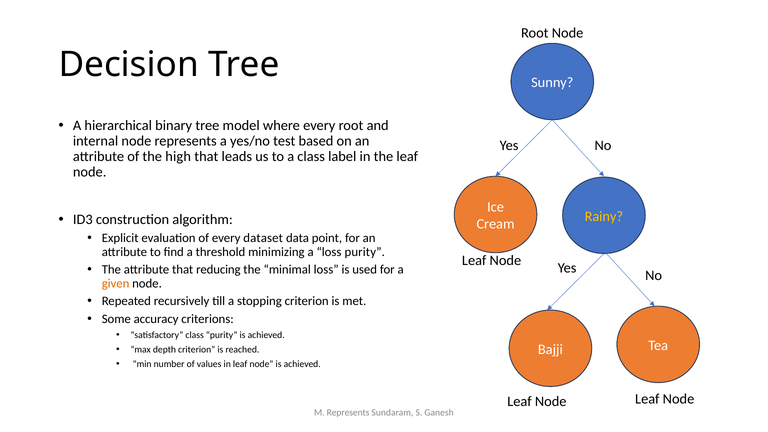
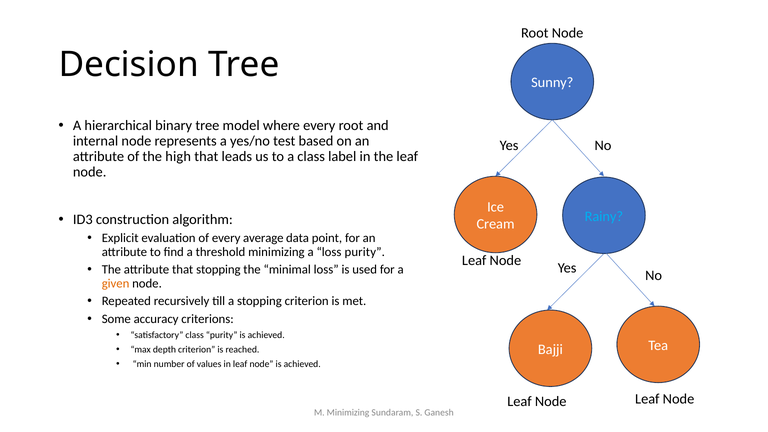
Rainy colour: yellow -> light blue (604, 216)
dataset: dataset -> average (263, 238)
that reducing: reducing -> stopping (218, 270)
M Represents: Represents -> Minimizing (348, 412)
